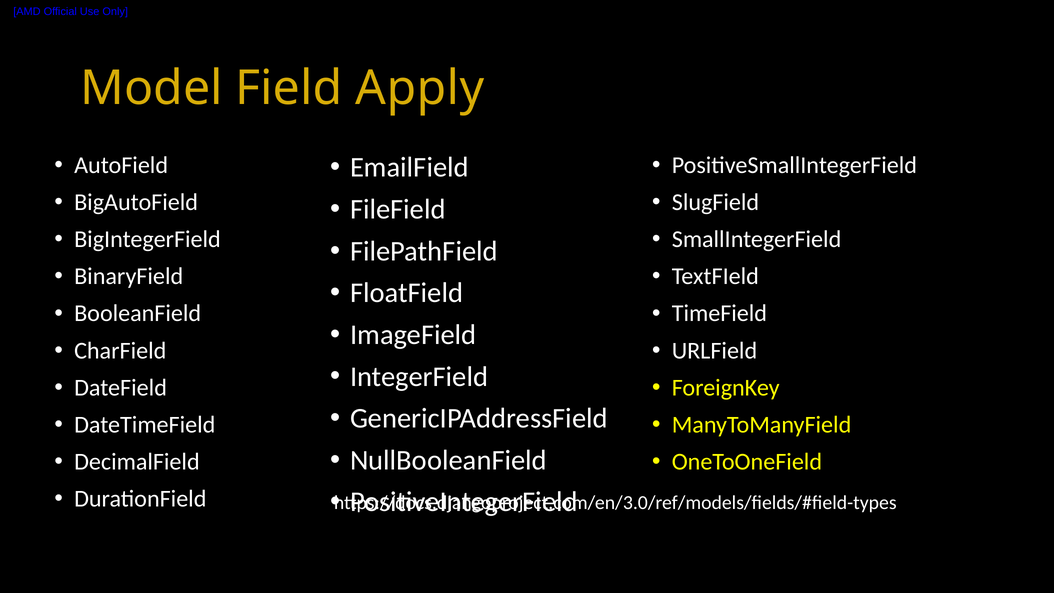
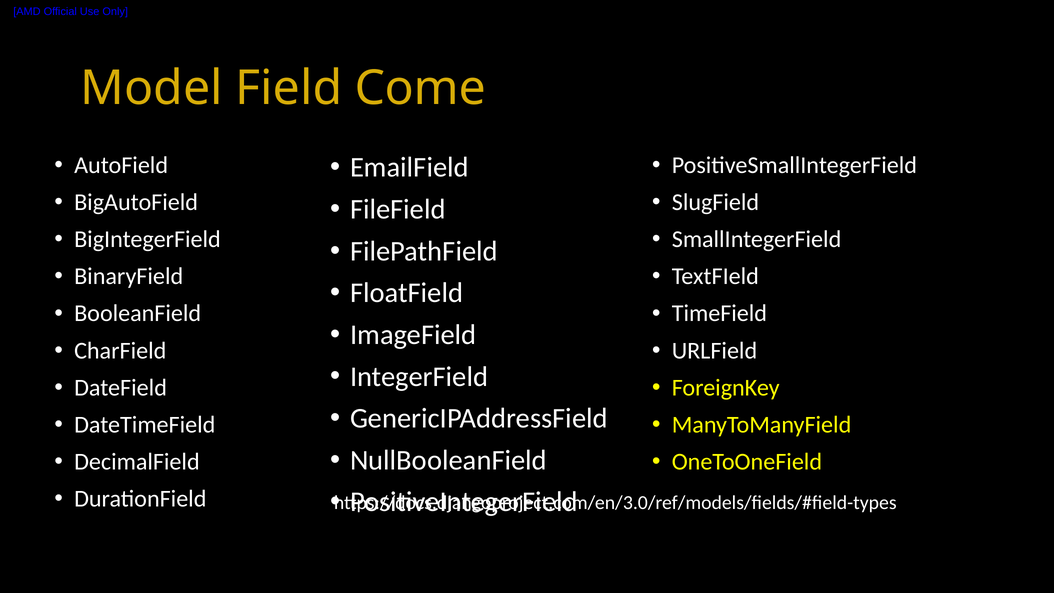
Apply: Apply -> Come (420, 89)
